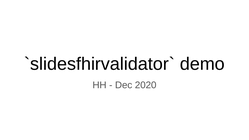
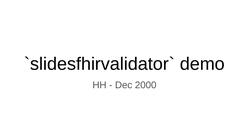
2020: 2020 -> 2000 (146, 85)
